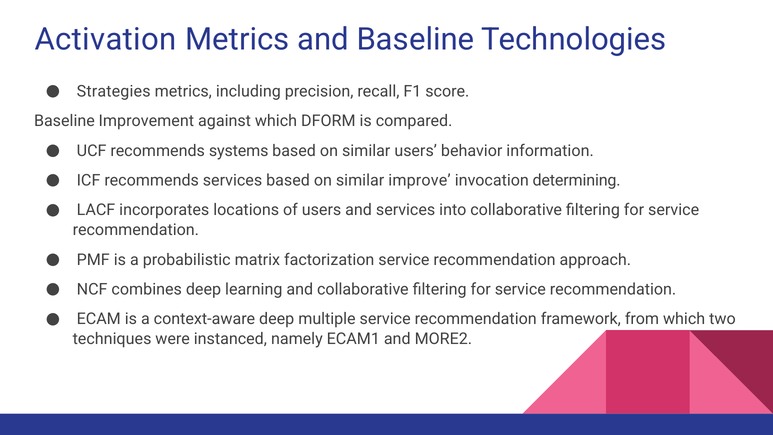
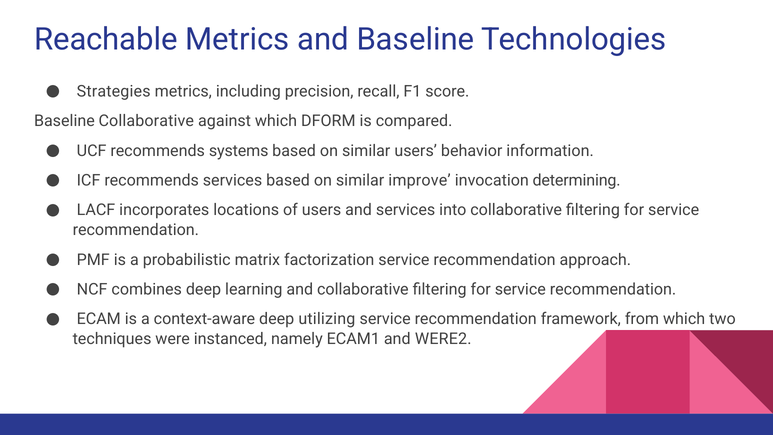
Activation: Activation -> Reachable (106, 39)
Baseline Improvement: Improvement -> Collaborative (146, 121)
multiple: multiple -> utilizing (327, 319)
MORE2: MORE2 -> WERE2 (443, 339)
